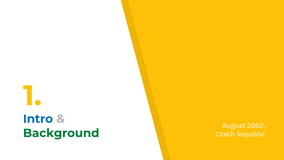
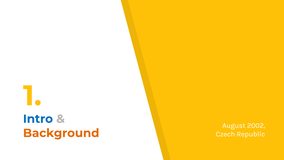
Background colour: green -> orange (61, 133)
